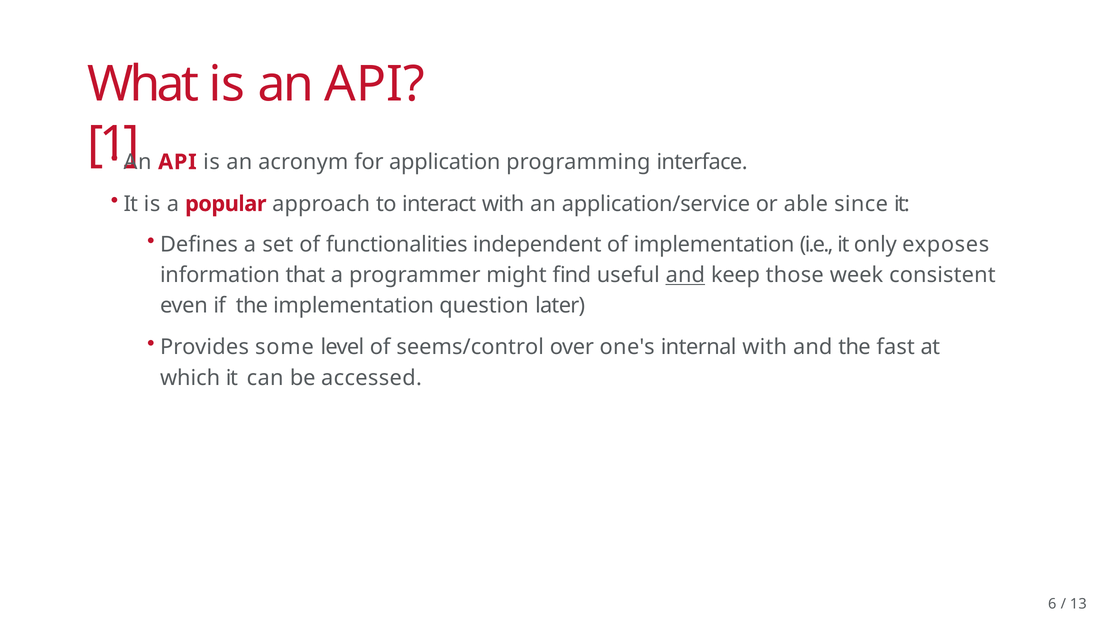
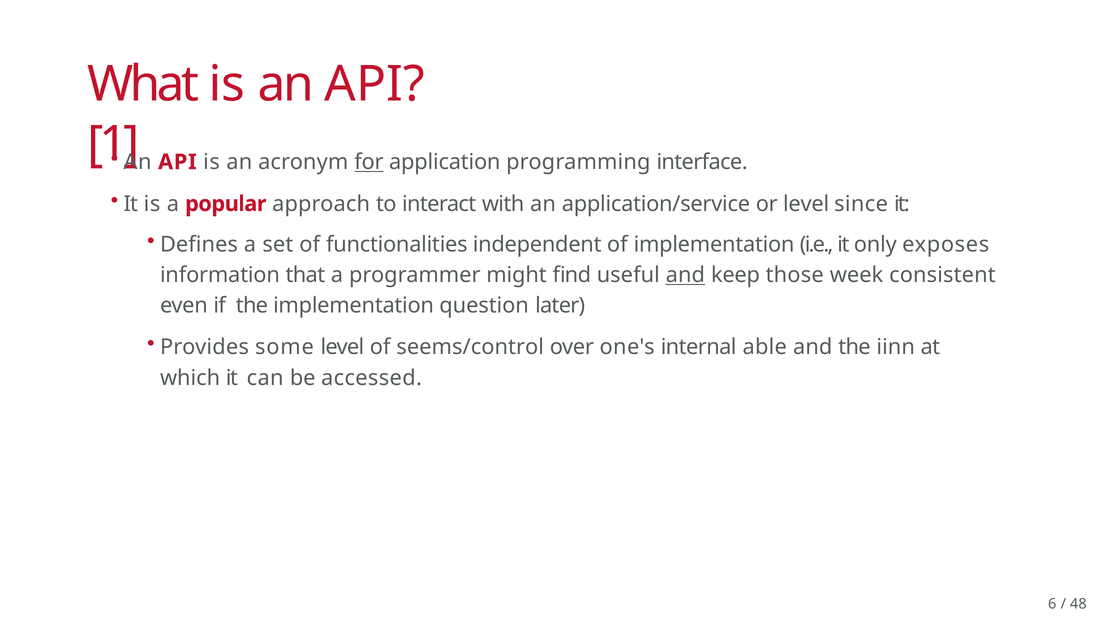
for underline: none -> present (369, 162)
or able: able -> level (806, 204)
internal with: with -> able (765, 347)
fast: fast -> iinn (896, 347)
13: 13 -> 48 (1078, 604)
